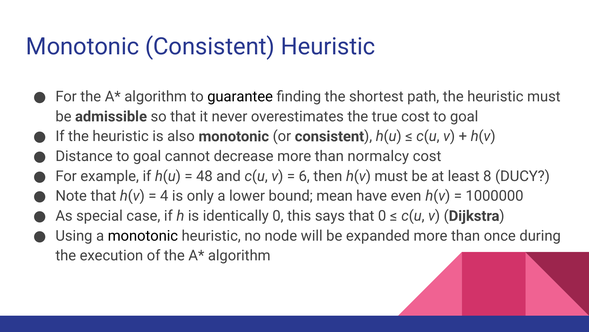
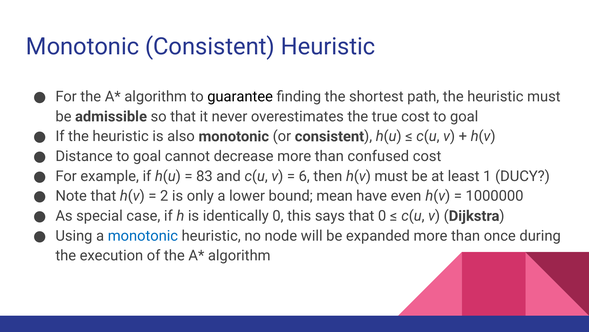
normalcy: normalcy -> confused (378, 156)
48: 48 -> 83 (204, 176)
8: 8 -> 1 (487, 176)
4: 4 -> 2 (164, 196)
monotonic colour: black -> blue (143, 235)
